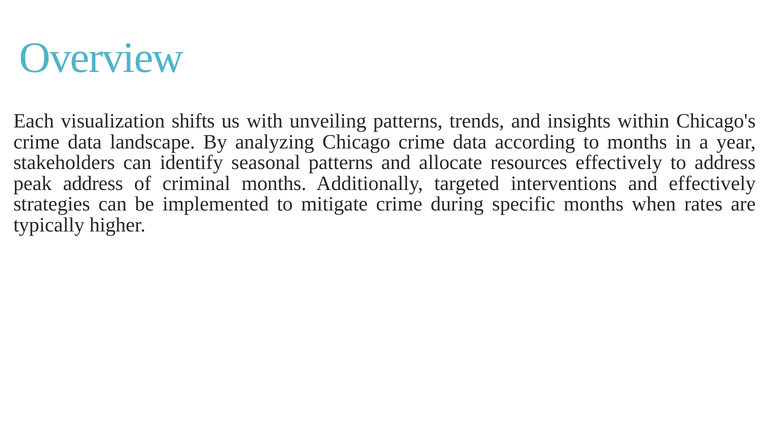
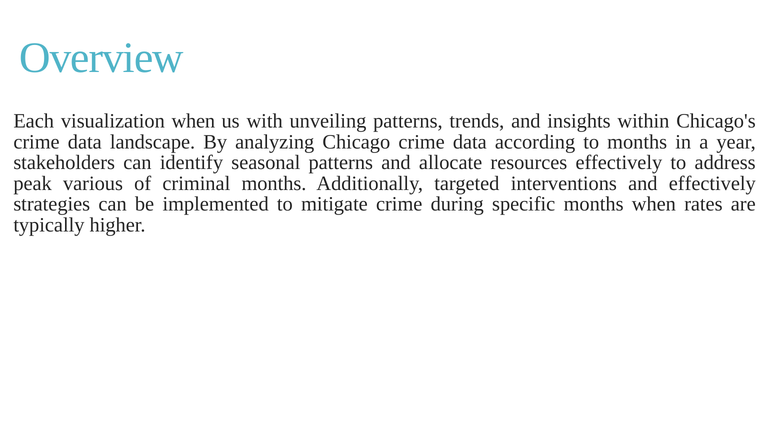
visualization shifts: shifts -> when (193, 121)
peak address: address -> various (93, 183)
